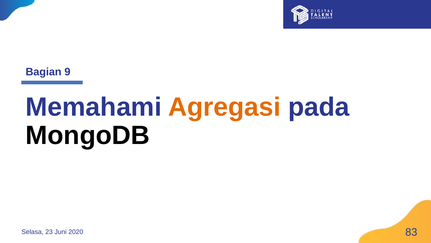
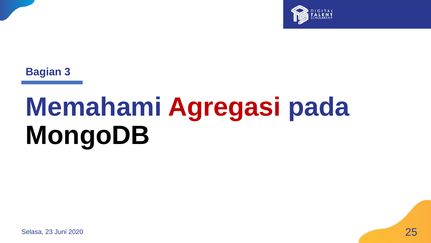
9: 9 -> 3 (67, 72)
Agregasi colour: orange -> red (224, 107)
83: 83 -> 25 (411, 232)
